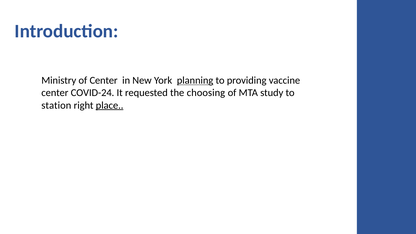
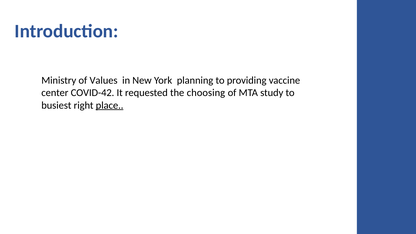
of Center: Center -> Values (104, 80)
planning underline: present -> none (195, 80)
COVID-24: COVID-24 -> COVID-42 (93, 93)
station: station -> busiest (56, 105)
